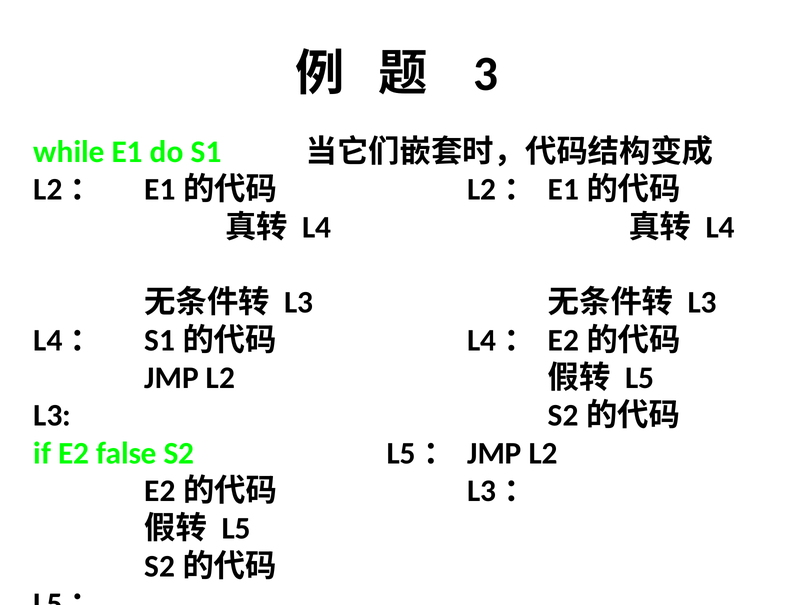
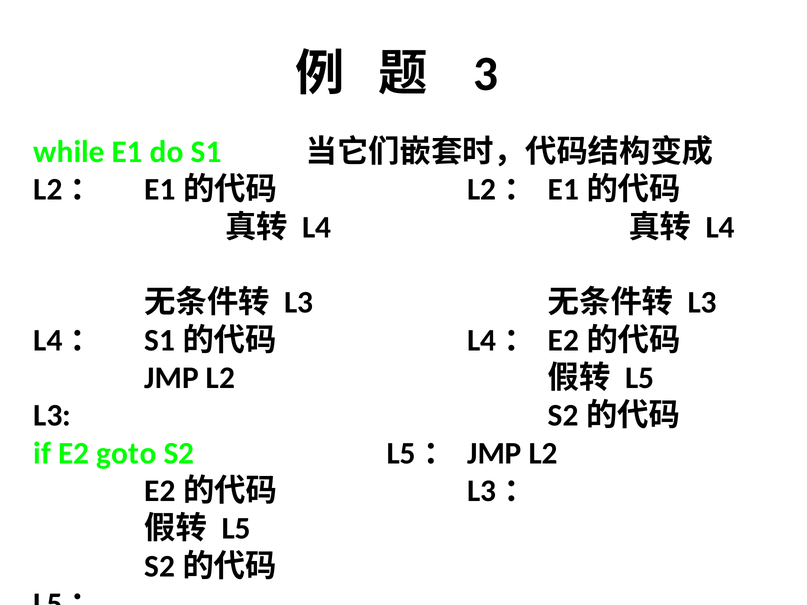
false: false -> goto (126, 453)
